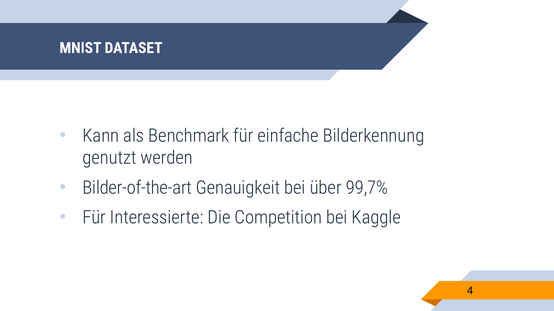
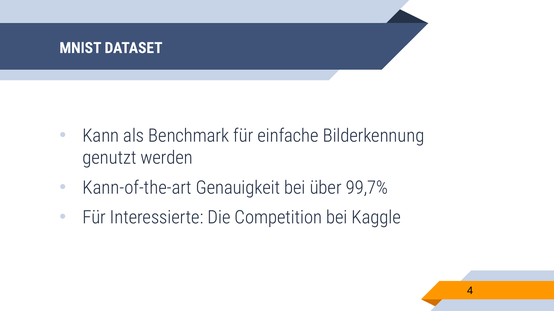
Bilder-of-the-art: Bilder-of-the-art -> Kann-of-the-art (137, 188)
